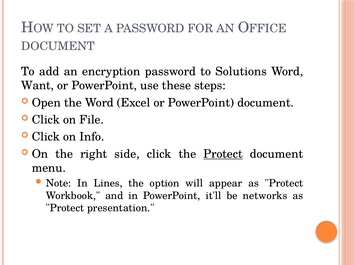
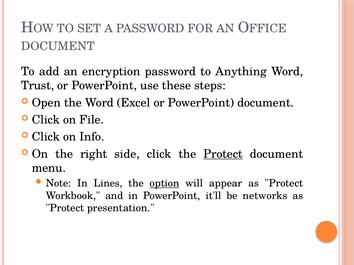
Solutions: Solutions -> Anything (241, 72)
Want: Want -> Trust (38, 86)
option underline: none -> present (165, 184)
